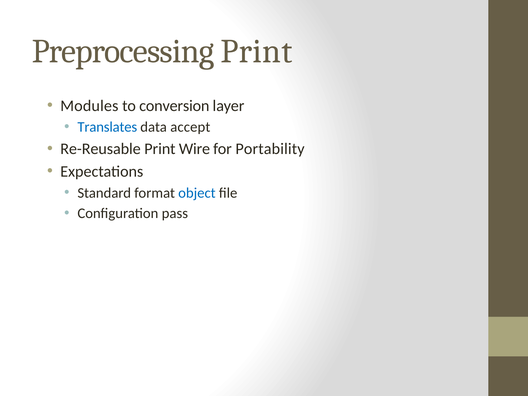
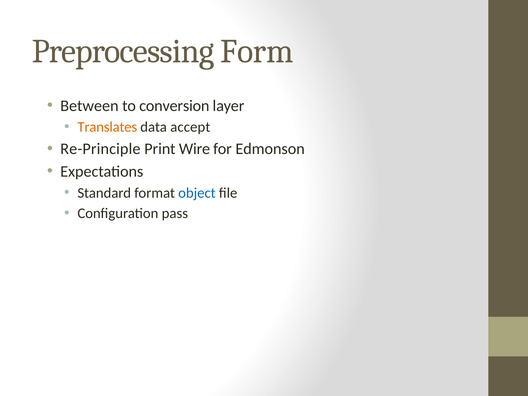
Preprocessing Print: Print -> Form (257, 51)
Modules: Modules -> Between (89, 106)
Translates colour: blue -> orange (107, 127)
Re-Reusable: Re-Reusable -> Re-Principle (100, 149)
Portability: Portability -> Edmonson (270, 149)
